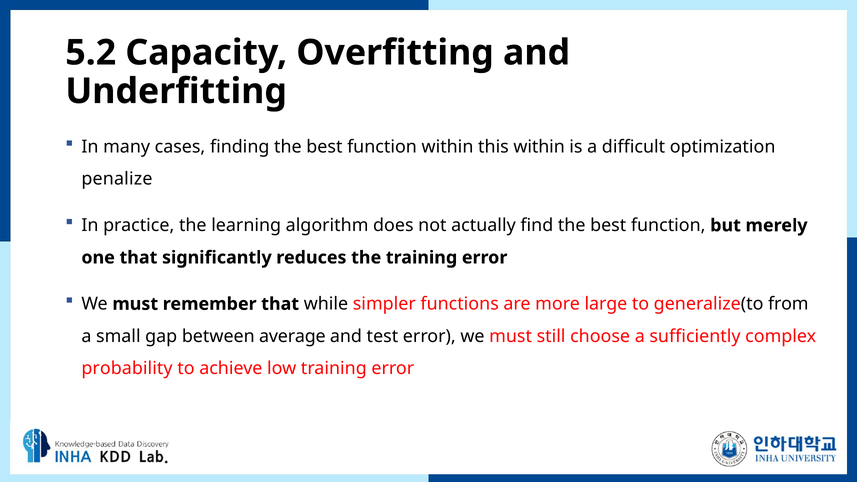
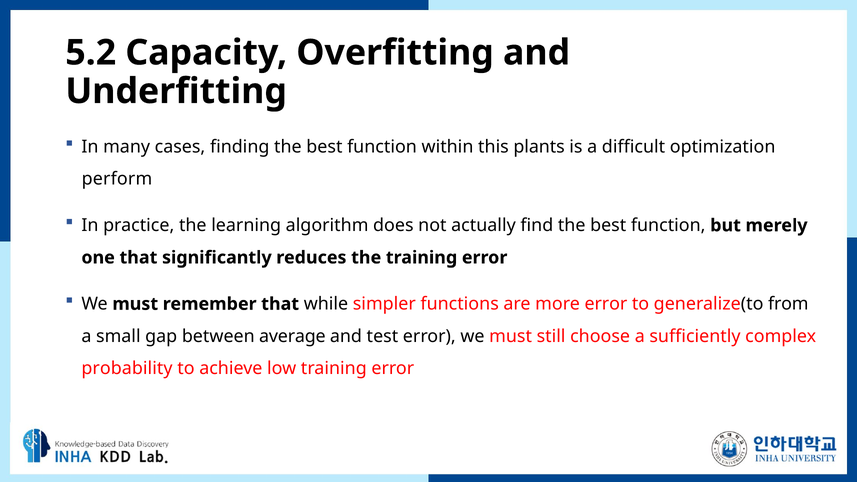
this within: within -> plants (539, 147)
penalize: penalize -> perform (117, 179)
more large: large -> error (606, 304)
